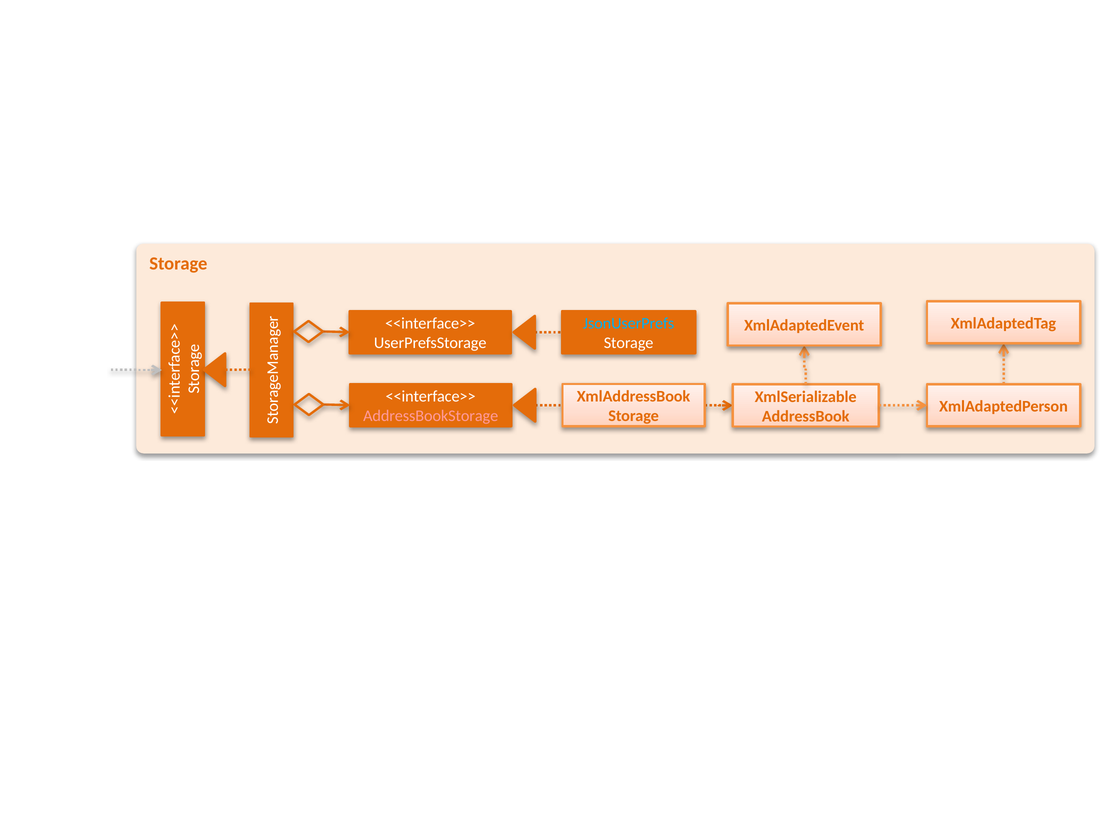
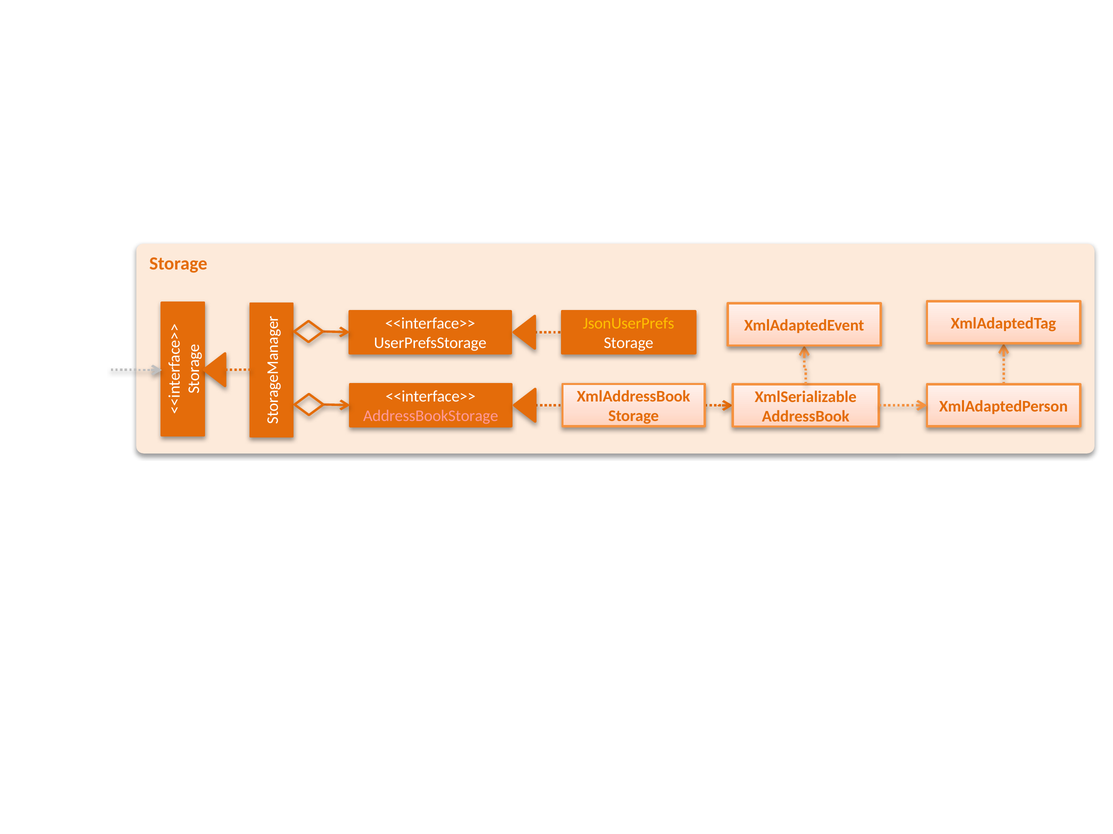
JsonUserPrefs colour: light blue -> yellow (629, 324)
